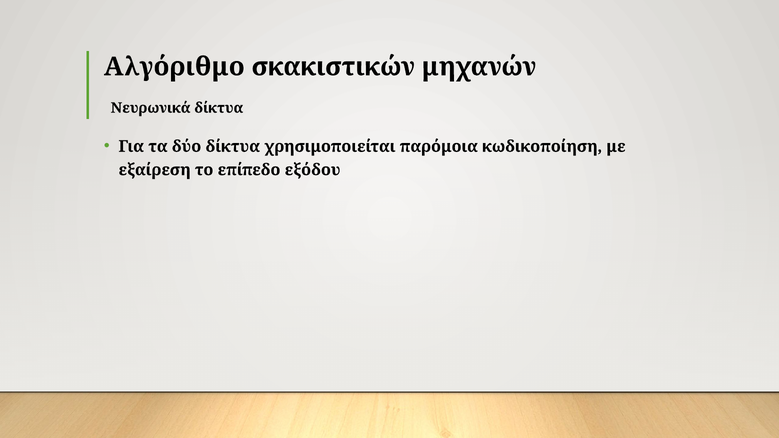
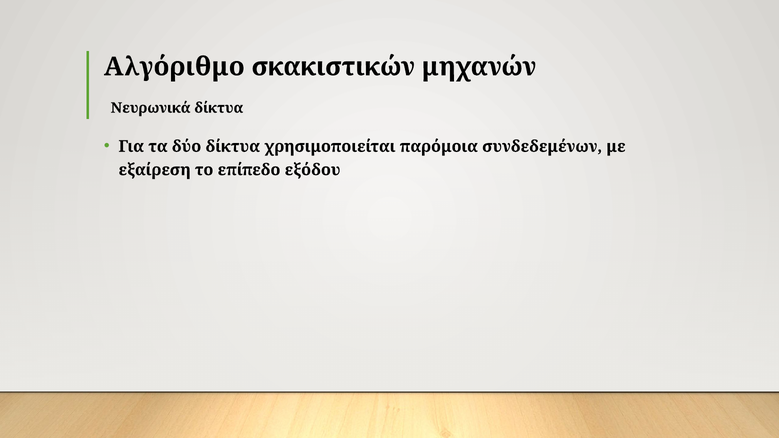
κωδικοποίηση: κωδικοποίηση -> συνδεδεμένων (542, 146)
